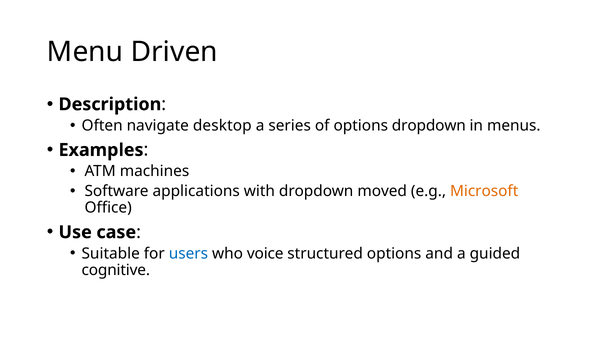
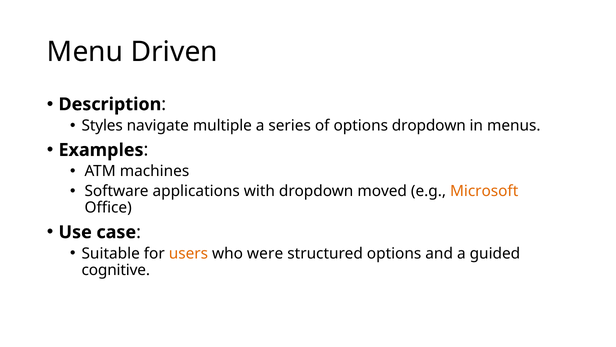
Often: Often -> Styles (102, 125)
desktop: desktop -> multiple (222, 125)
users colour: blue -> orange (188, 253)
voice: voice -> were (265, 253)
